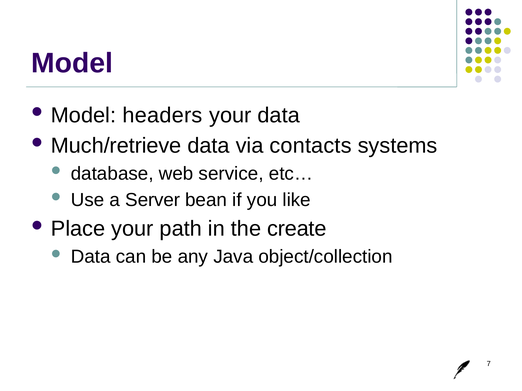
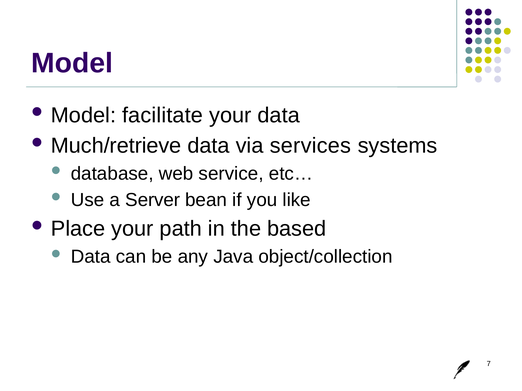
headers: headers -> facilitate (163, 115)
contacts: contacts -> services (311, 146)
create: create -> based (297, 229)
